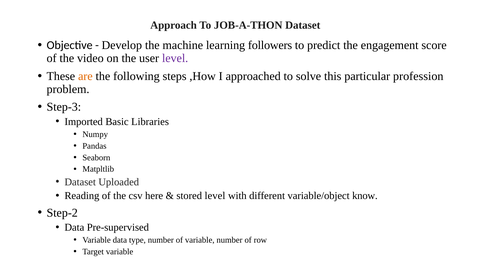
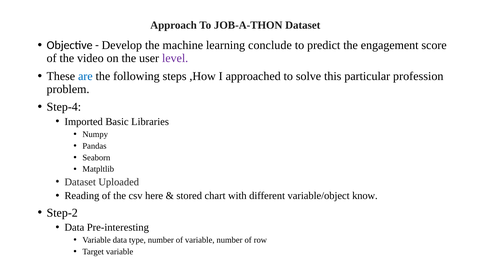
followers: followers -> conclude (270, 45)
are colour: orange -> blue (85, 76)
Step-3: Step-3 -> Step-4 (64, 107)
stored level: level -> chart (215, 196)
Pre-supervised: Pre-supervised -> Pre-interesting (118, 227)
